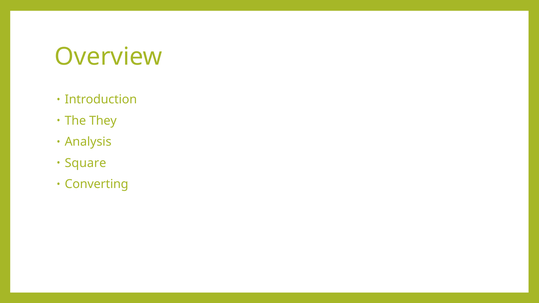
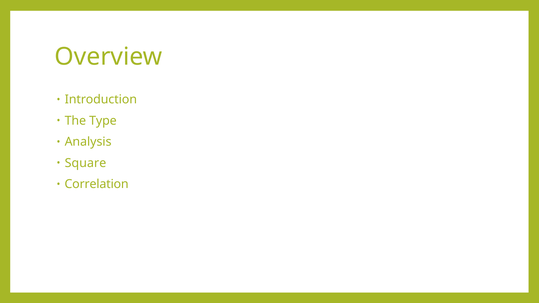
They: They -> Type (103, 121)
Converting: Converting -> Correlation (97, 184)
